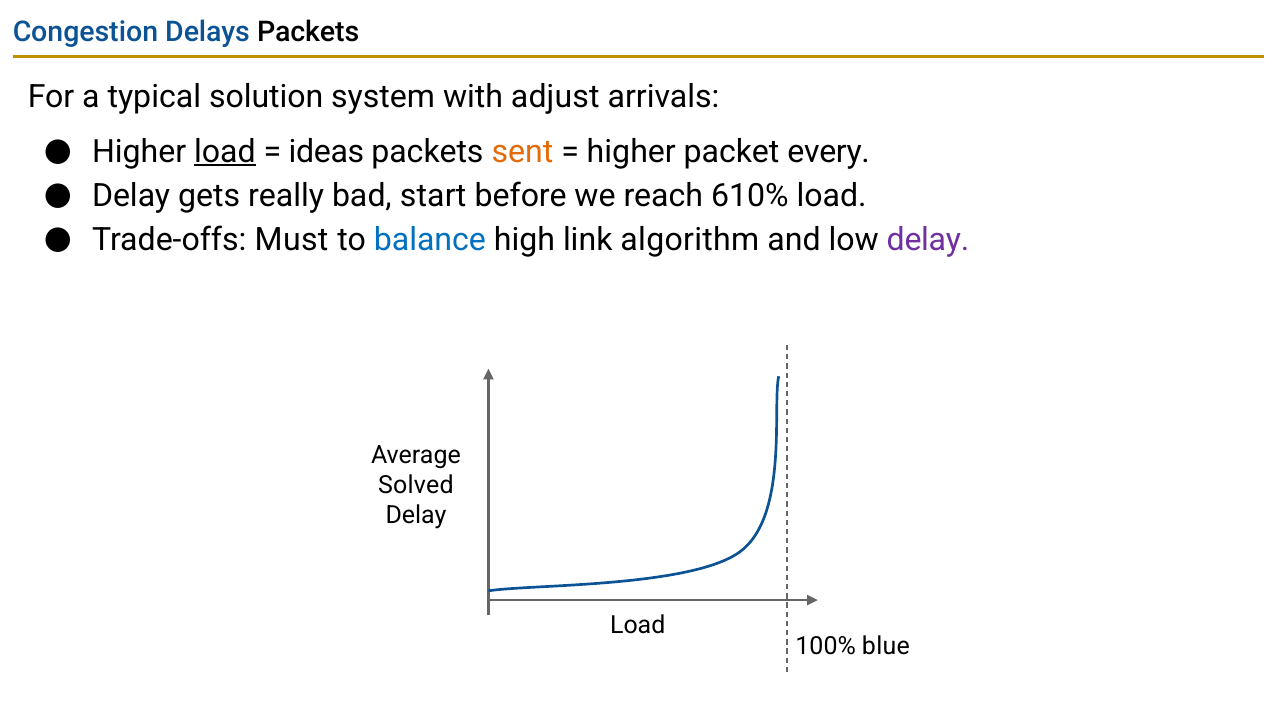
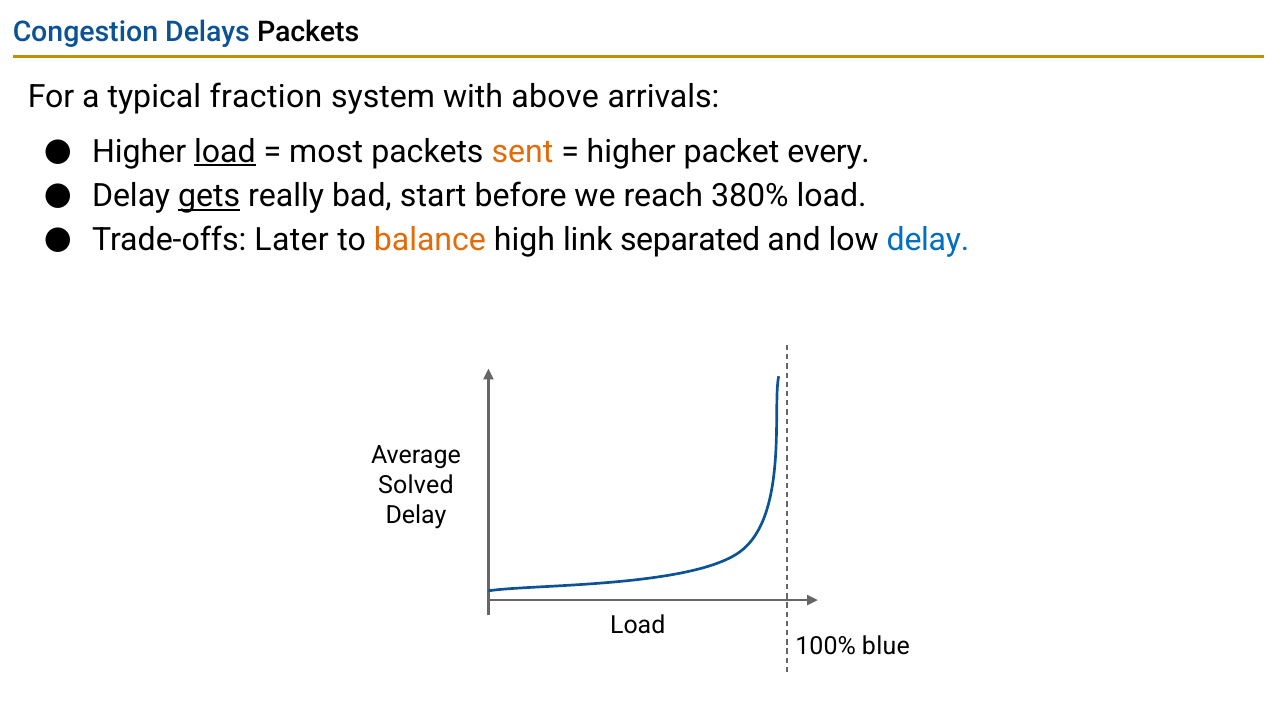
solution: solution -> fraction (266, 97)
adjust: adjust -> above (555, 97)
ideas: ideas -> most (326, 152)
gets underline: none -> present (209, 196)
610%: 610% -> 380% (750, 196)
Must: Must -> Later (292, 240)
balance colour: blue -> orange (430, 240)
algorithm: algorithm -> separated (690, 240)
delay colour: purple -> blue (928, 240)
